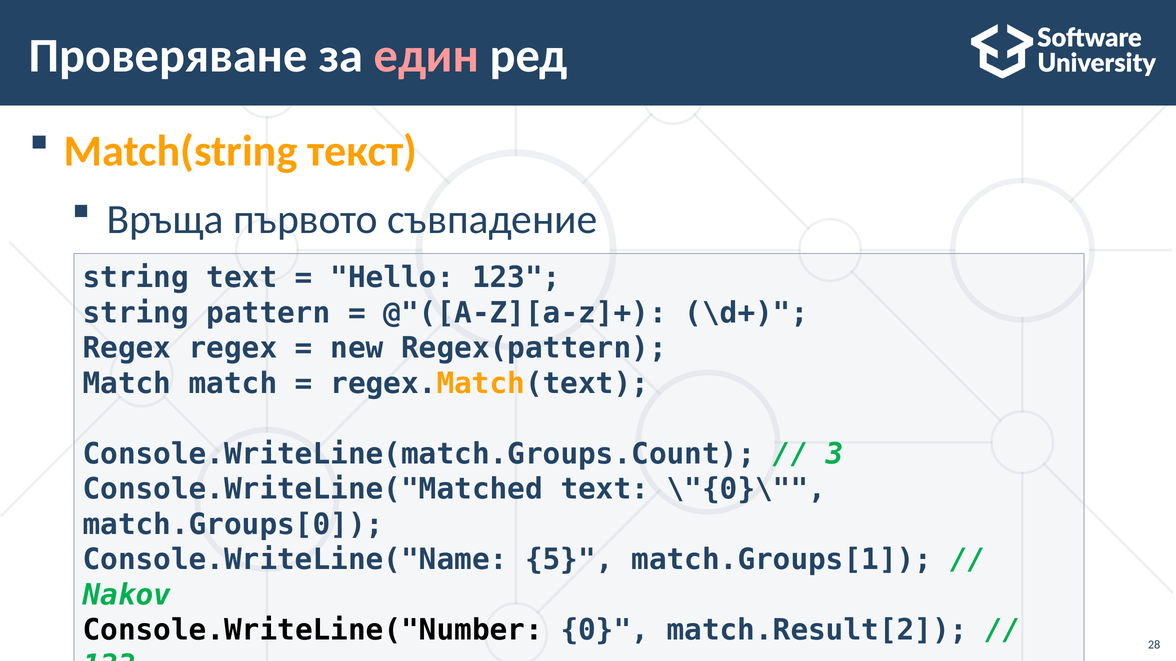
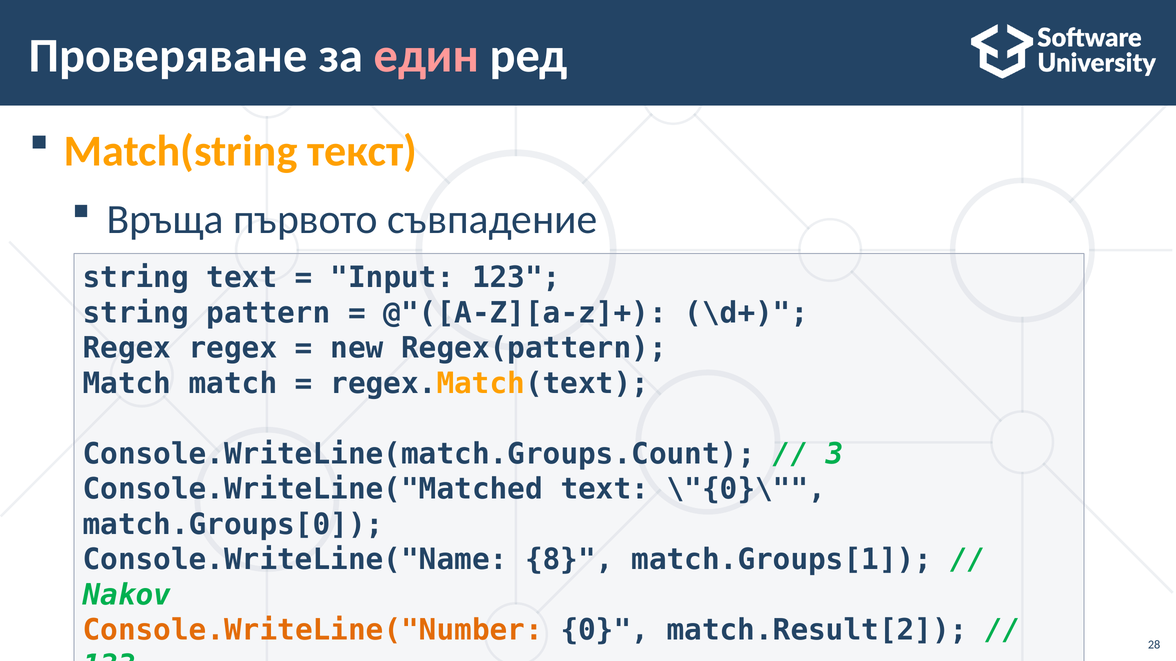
Hello: Hello -> Input (392, 278)
5: 5 -> 8 (569, 560)
Console.WriteLine("Number colour: black -> orange (313, 631)
